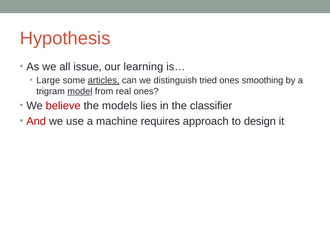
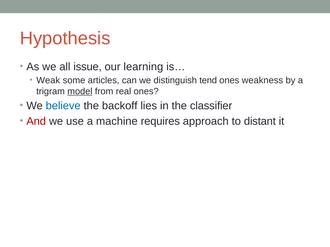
Large: Large -> Weak (48, 81)
articles underline: present -> none (104, 81)
tried: tried -> tend (208, 81)
smoothing: smoothing -> weakness (262, 81)
believe colour: red -> blue (63, 106)
models: models -> backoff (120, 106)
design: design -> distant (260, 121)
